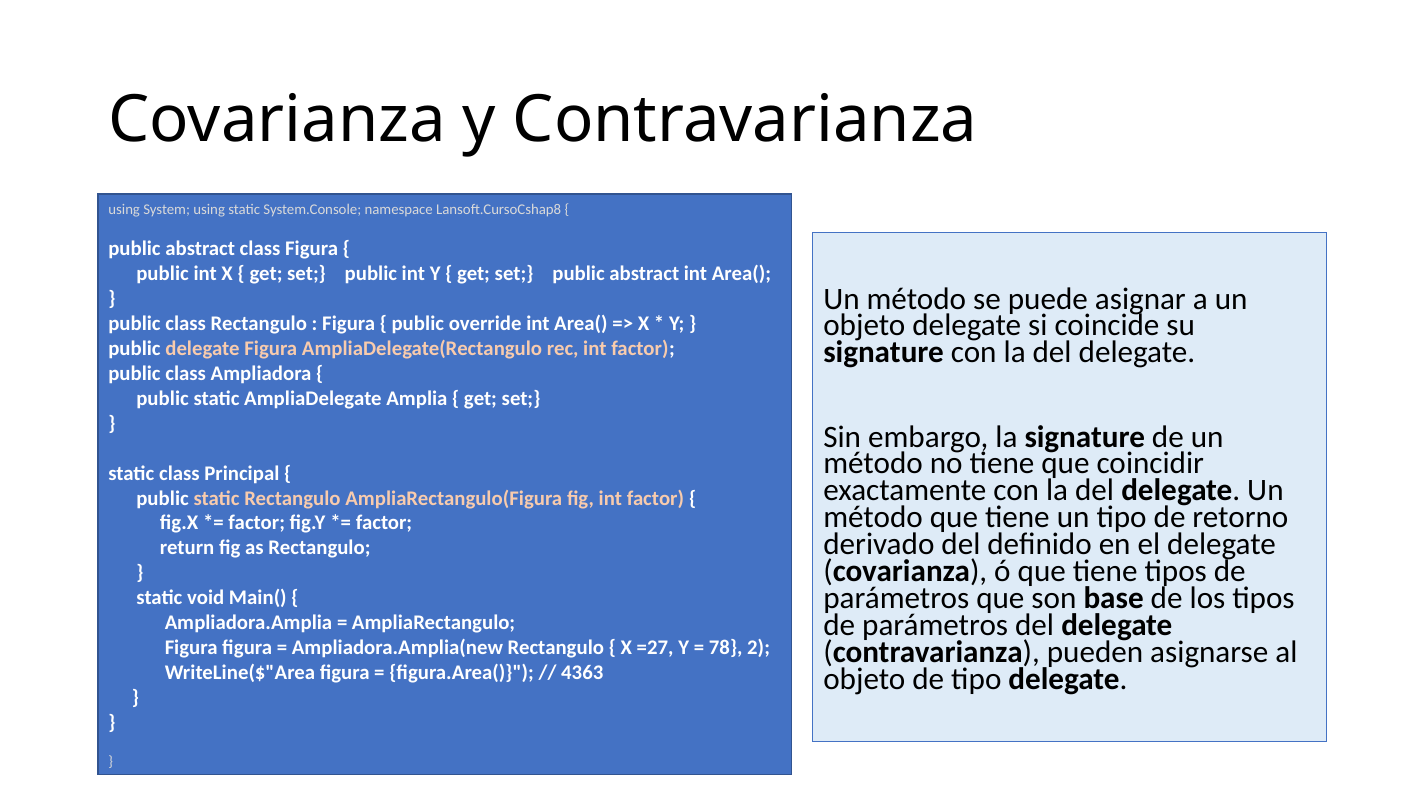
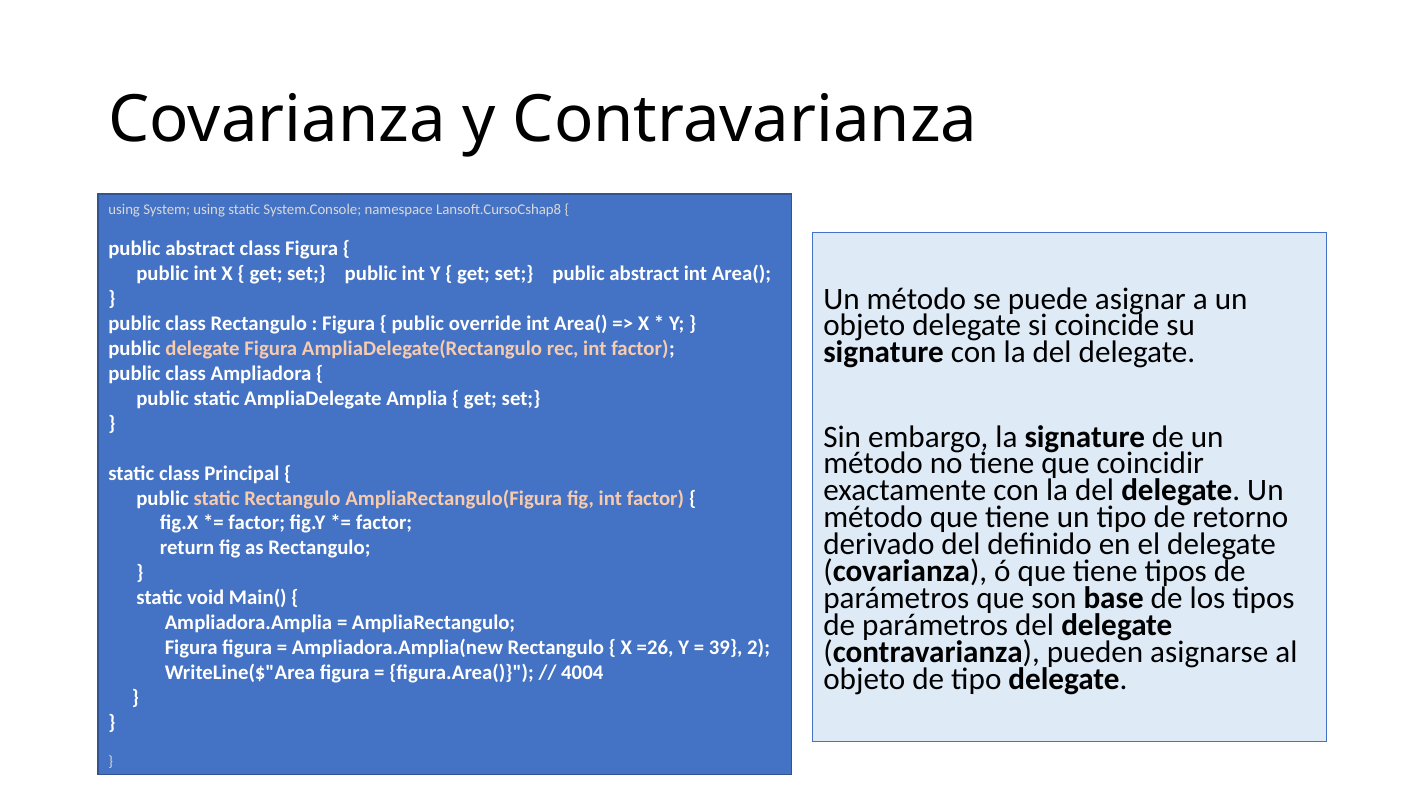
=27: =27 -> =26 (655, 648)
78: 78 -> 39 (726, 648)
4363: 4363 -> 4004 (582, 673)
